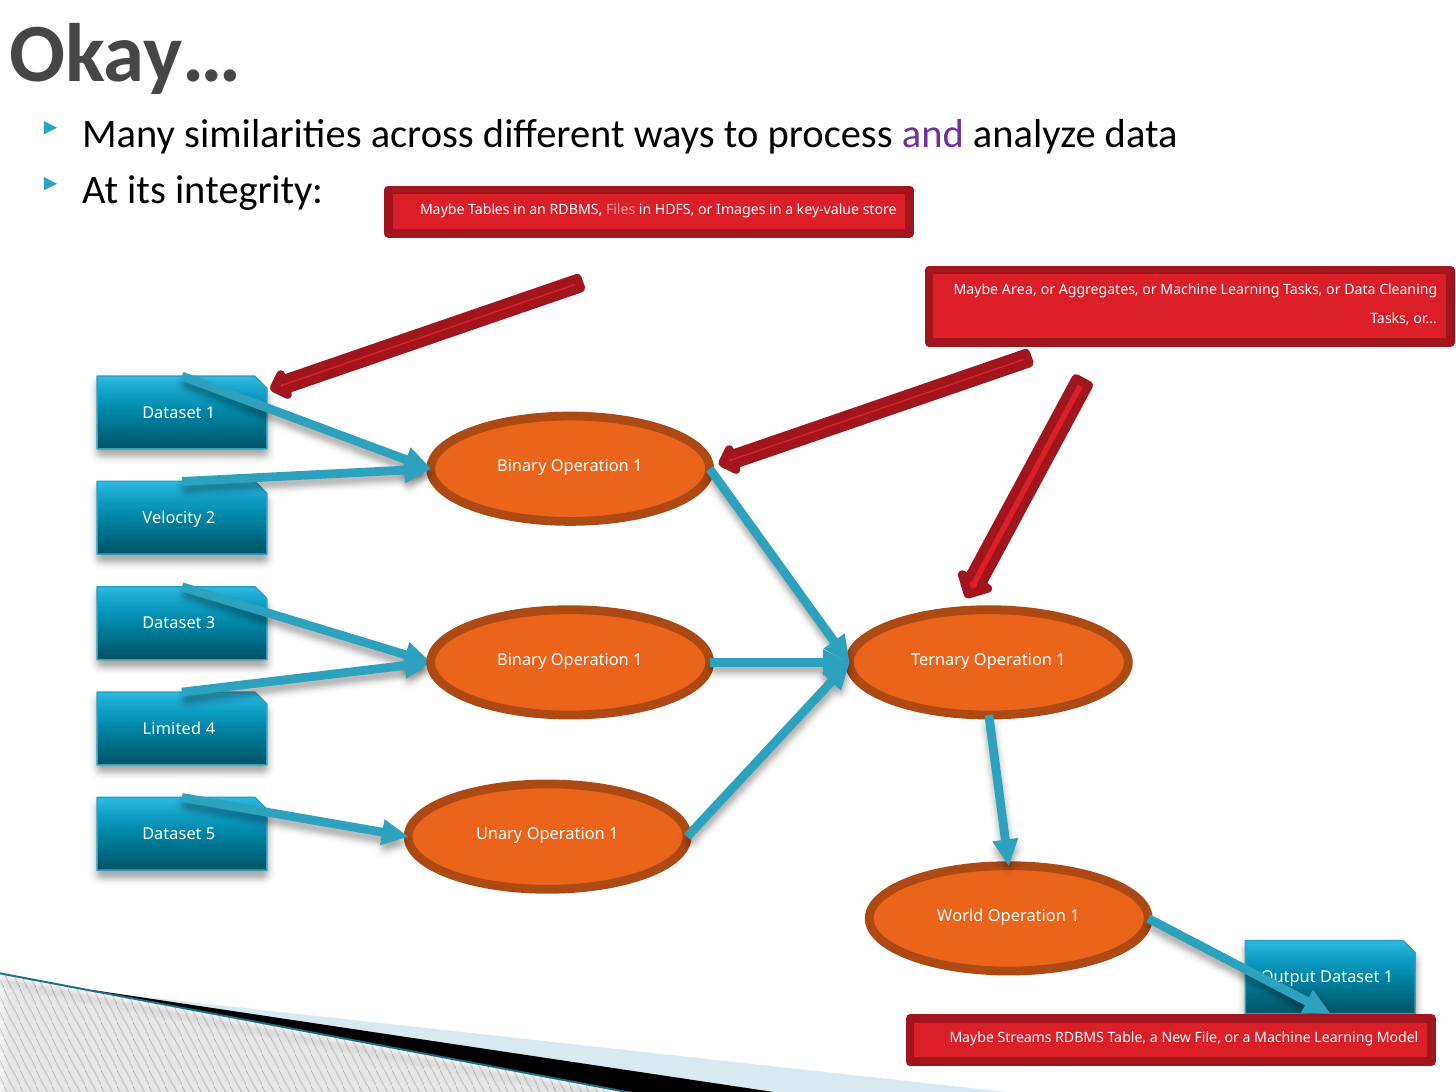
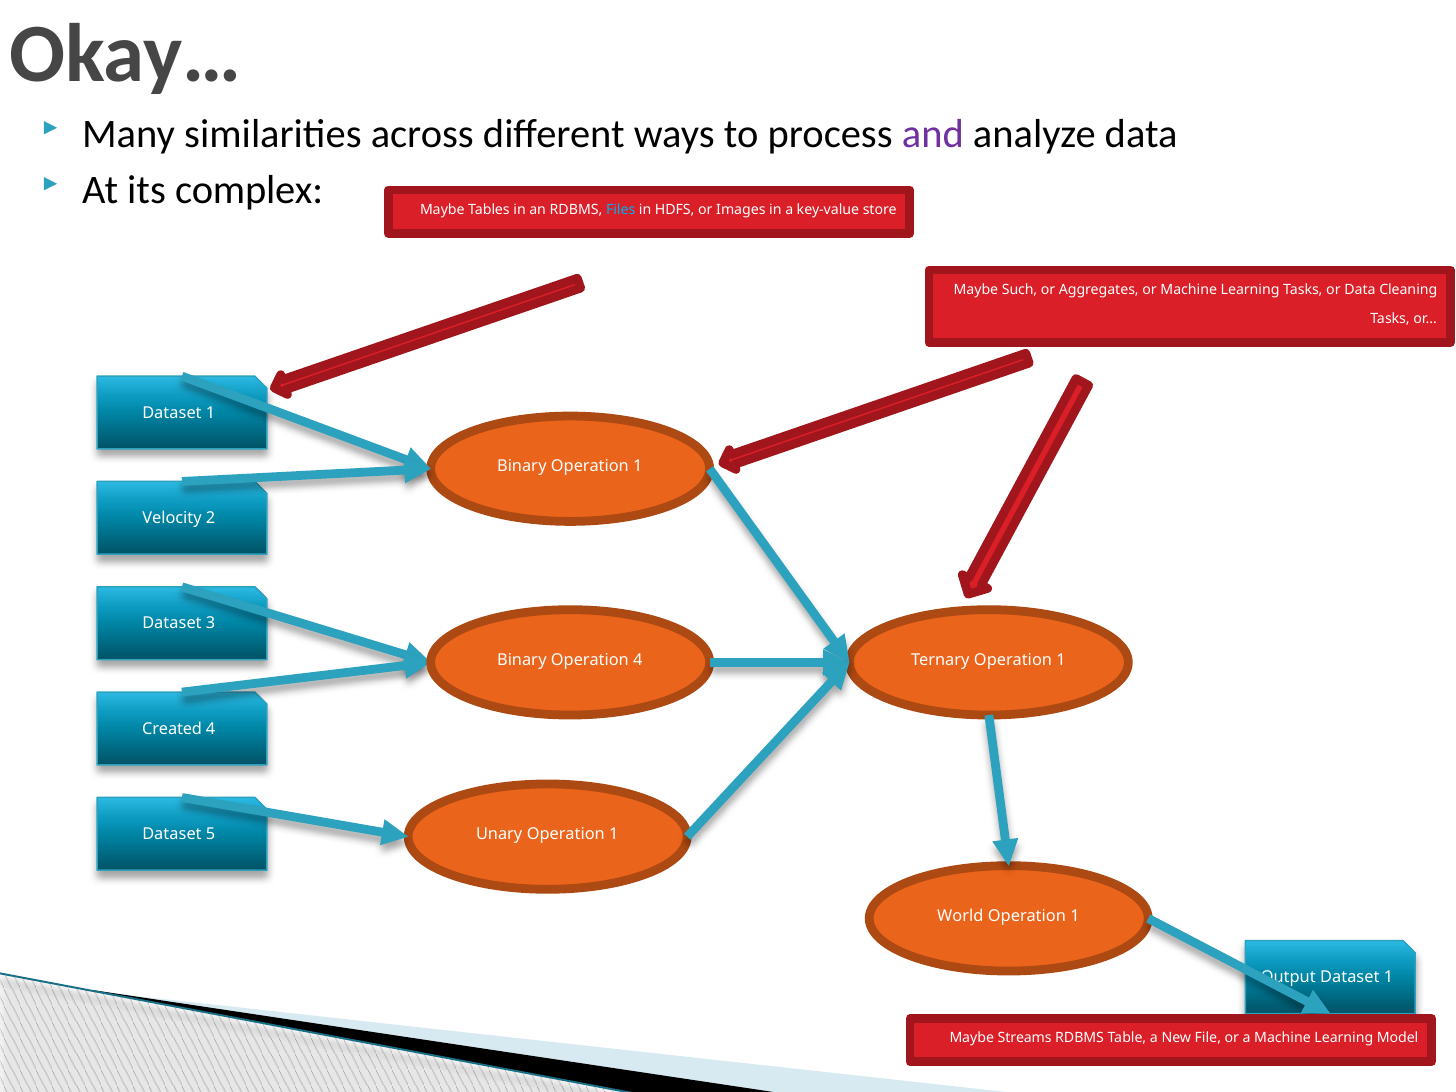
integrity: integrity -> complex (249, 190)
Files colour: pink -> light blue (621, 209)
Area: Area -> Such (1020, 289)
1: 1 -> 4 (638, 660)
Limited: Limited -> Created (172, 729)
